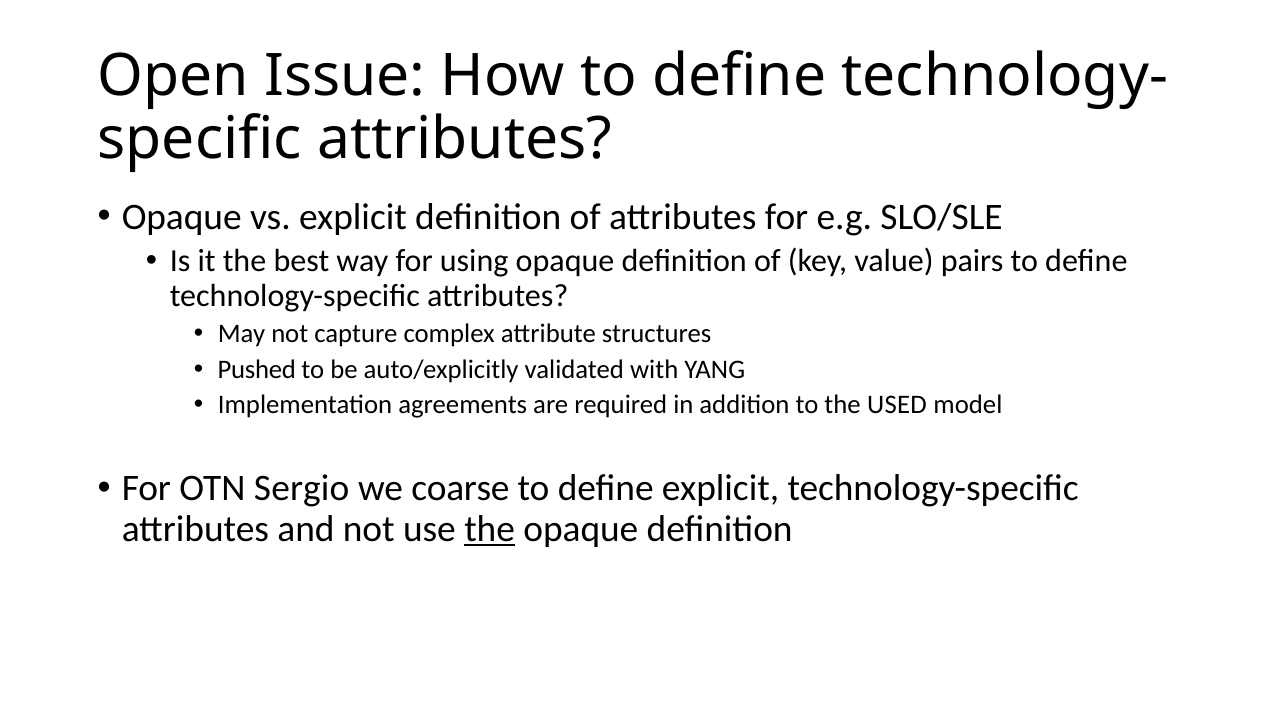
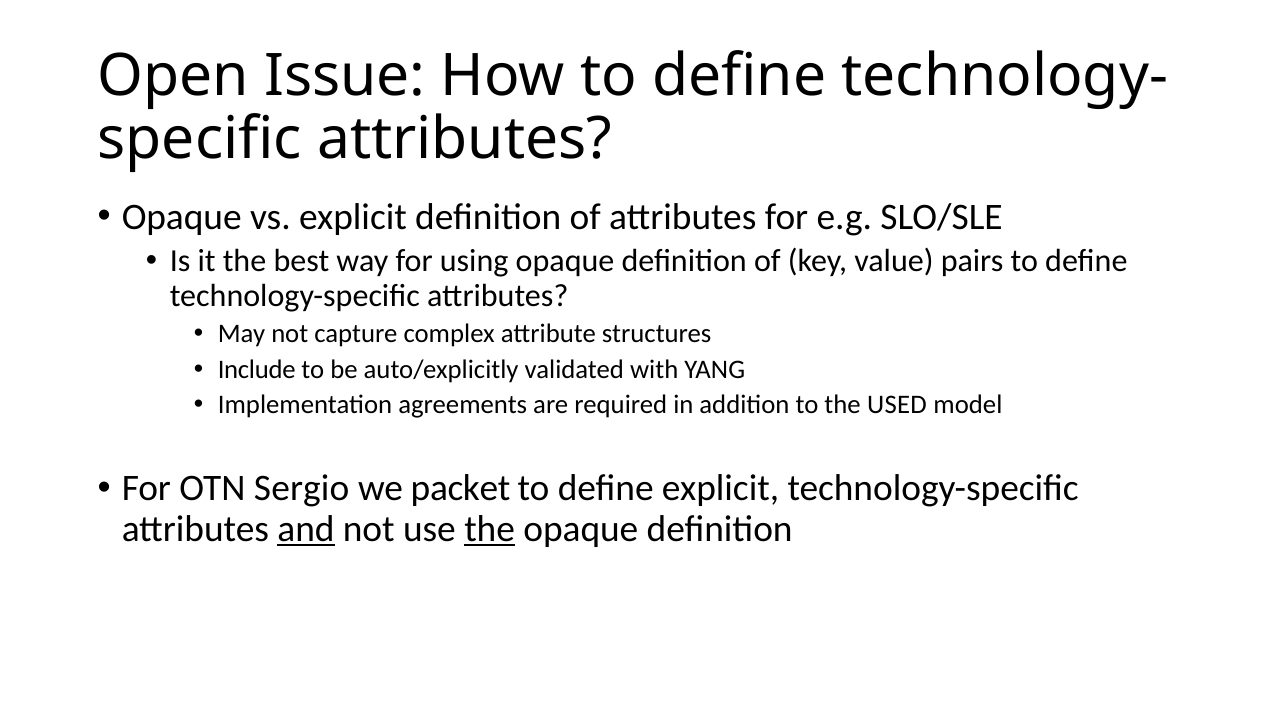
Pushed: Pushed -> Include (257, 369)
coarse: coarse -> packet (461, 488)
and underline: none -> present (306, 529)
